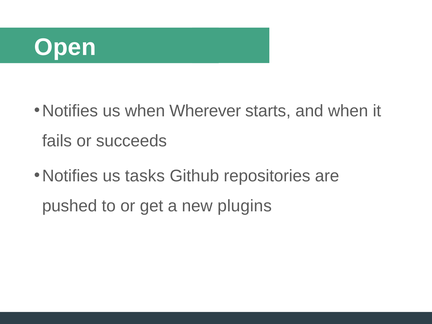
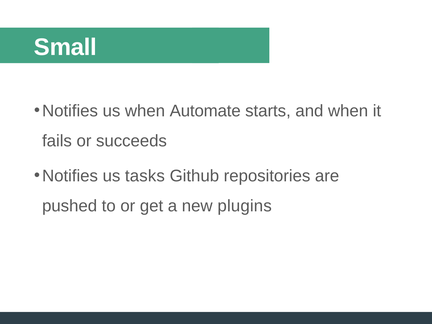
Open: Open -> Small (65, 47)
Wherever: Wherever -> Automate (205, 111)
